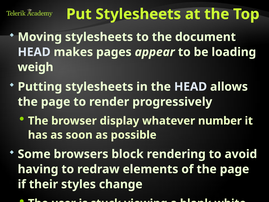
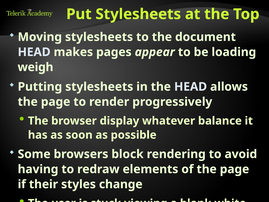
number: number -> balance (220, 121)
